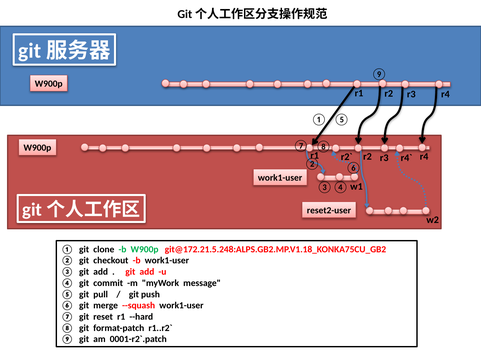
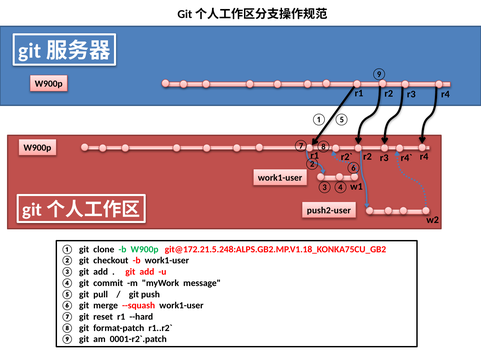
reset2-user: reset2-user -> push2-user (329, 210)
